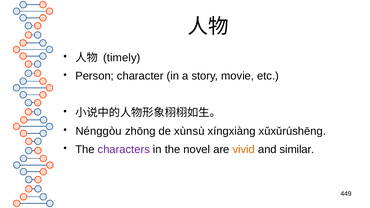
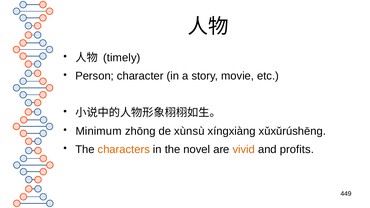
Nénggòu: Nénggòu -> Minimum (99, 131)
characters colour: purple -> orange (124, 150)
similar: similar -> profits (297, 150)
